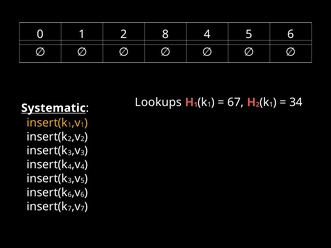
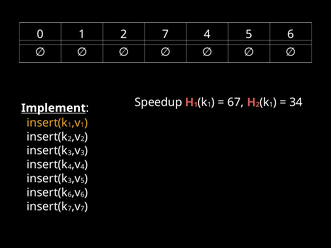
2 8: 8 -> 7 (166, 34)
Lookups: Lookups -> Speedup (158, 102)
Systematic: Systematic -> Implement (54, 108)
